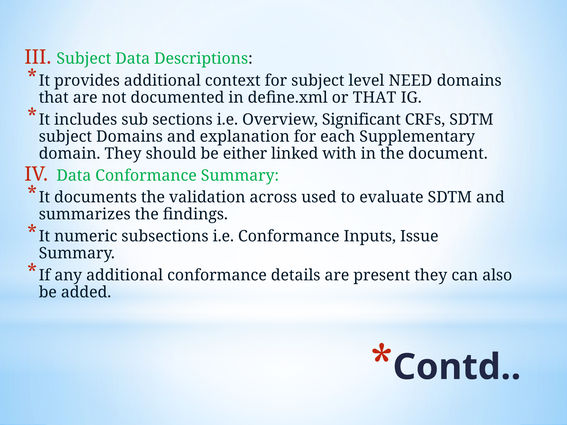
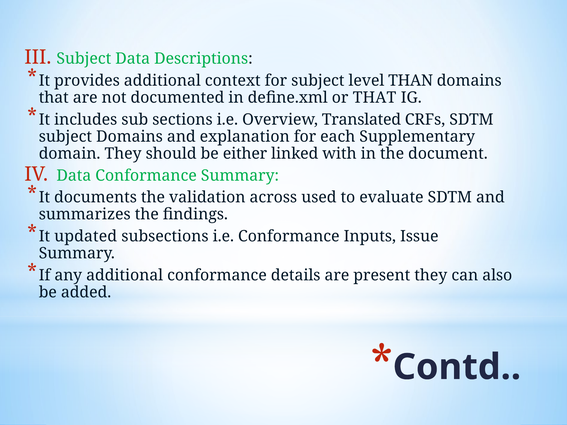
NEED: NEED -> THAN (411, 81)
Significant: Significant -> Translated (361, 120)
numeric: numeric -> updated (86, 237)
